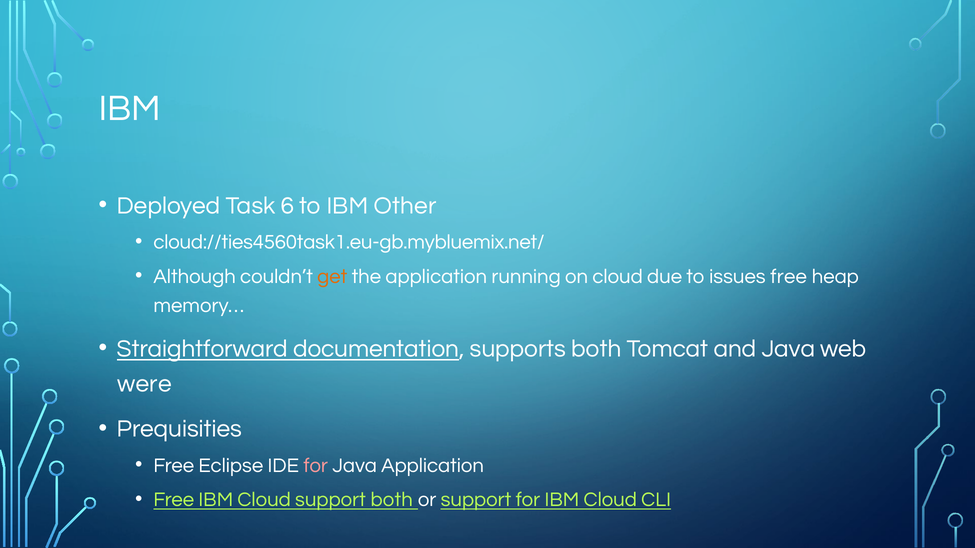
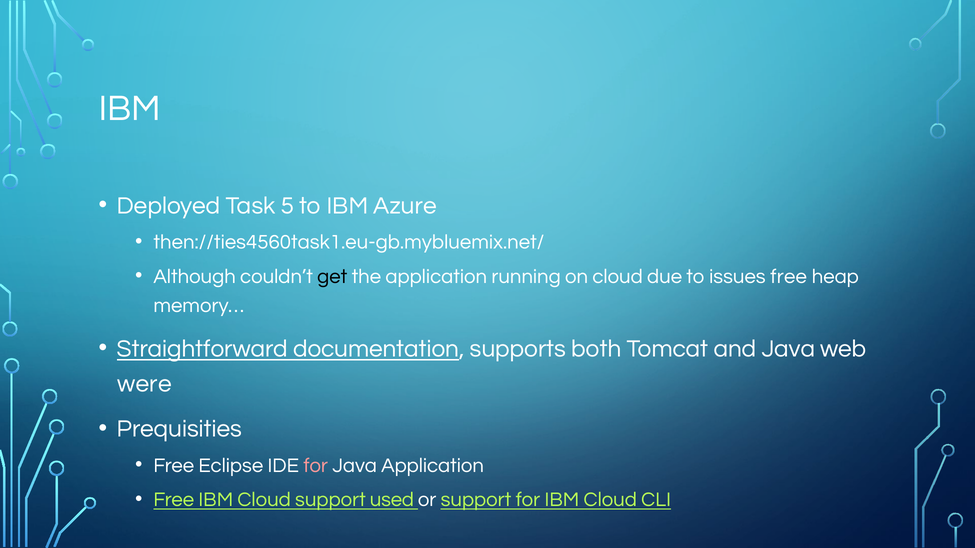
6: 6 -> 5 (287, 206)
Other: Other -> Azure (405, 206)
cloud://ties4560task1.eu-gb.mybluemix.net/: cloud://ties4560task1.eu-gb.mybluemix.net/ -> then://ties4560task1.eu-gb.mybluemix.net/ (349, 242)
get colour: orange -> black (332, 277)
support both: both -> used (392, 500)
